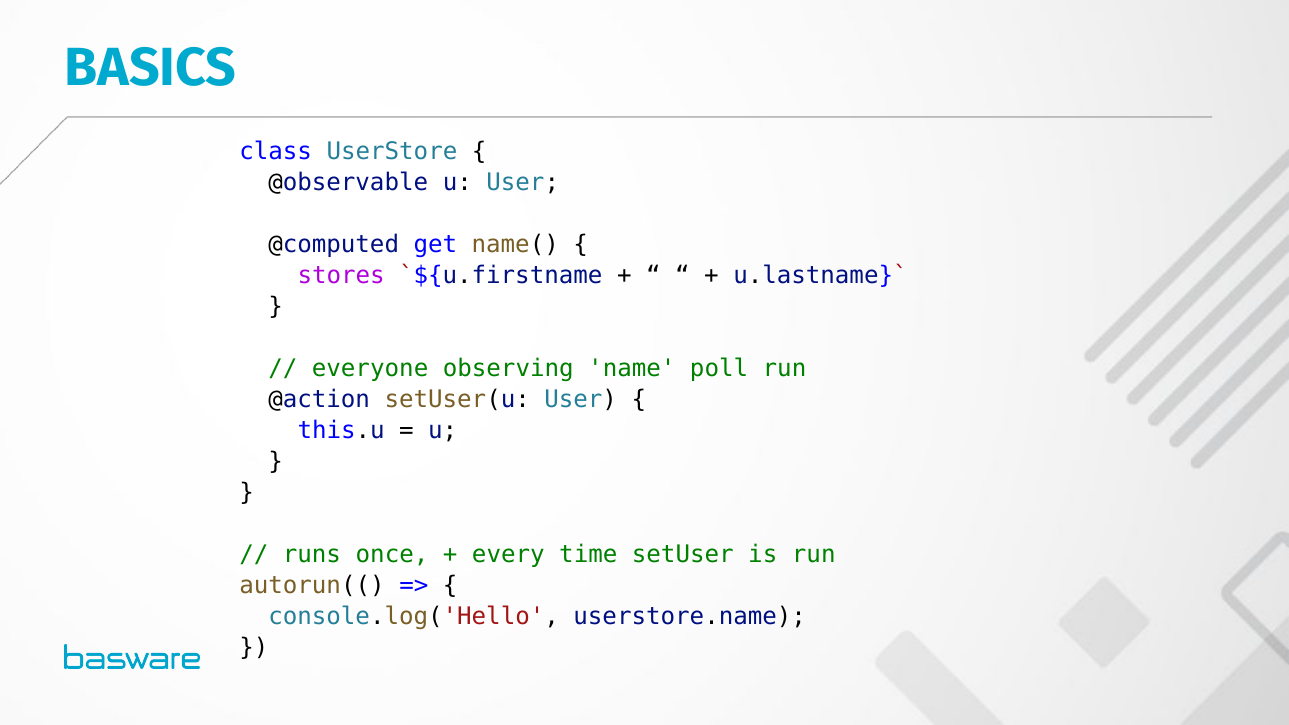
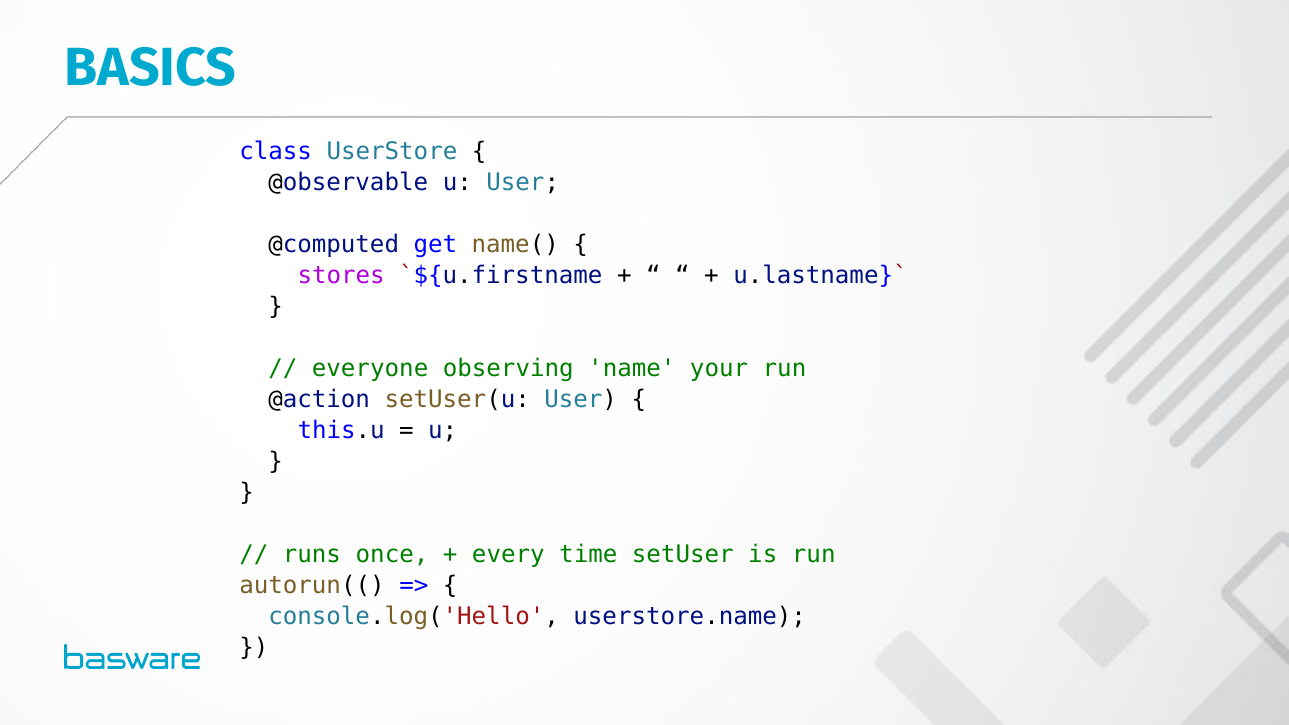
poll: poll -> your (719, 369)
